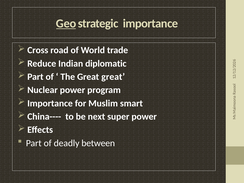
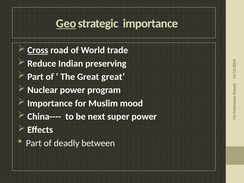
Cross underline: none -> present (38, 50)
diplomatic: diplomatic -> preserving (106, 64)
smart: smart -> mood (131, 103)
